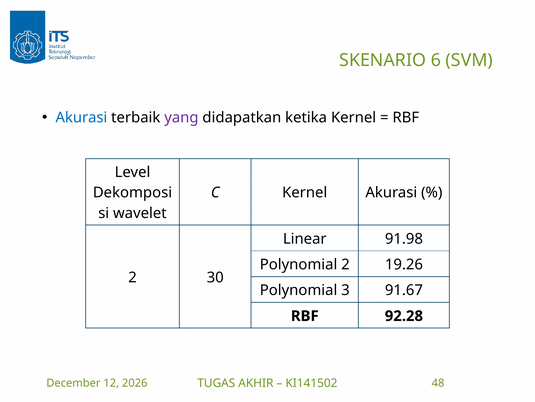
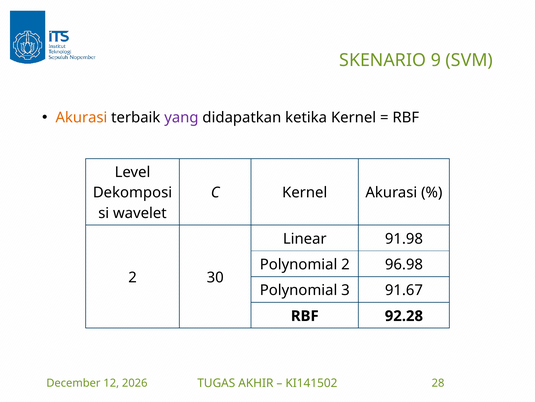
6: 6 -> 9 (436, 60)
Akurasi colour: blue -> orange (81, 117)
19.26: 19.26 -> 96.98 (404, 264)
48: 48 -> 28 (438, 382)
